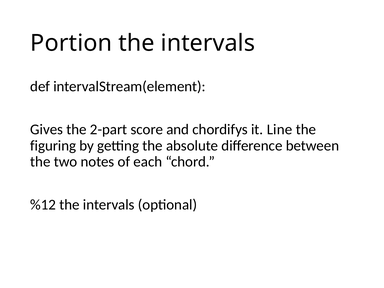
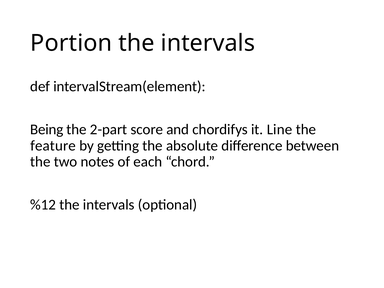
Gives: Gives -> Being (47, 130)
figuring: figuring -> feature (53, 146)
